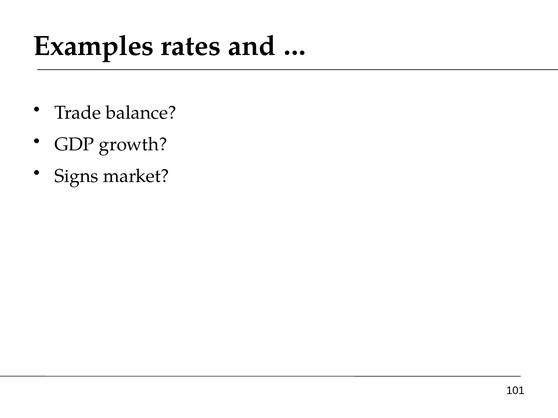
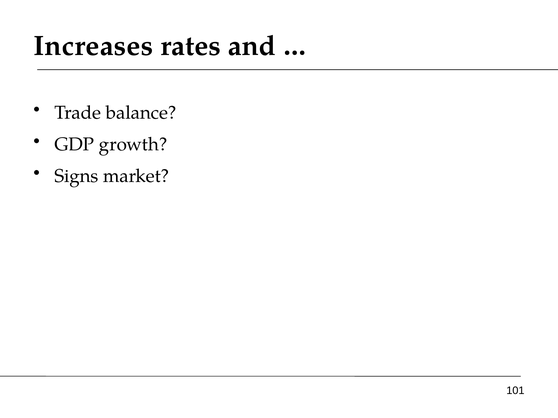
Examples: Examples -> Increases (93, 46)
